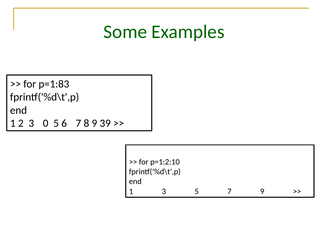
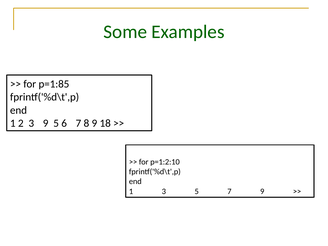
p=1:83: p=1:83 -> p=1:85 (54, 84)
3 0: 0 -> 9 (46, 123)
39: 39 -> 18 (105, 123)
